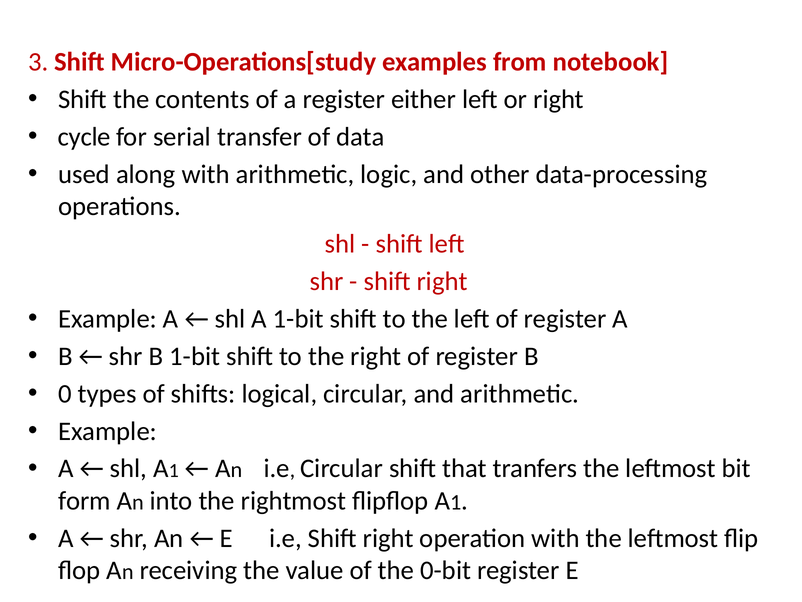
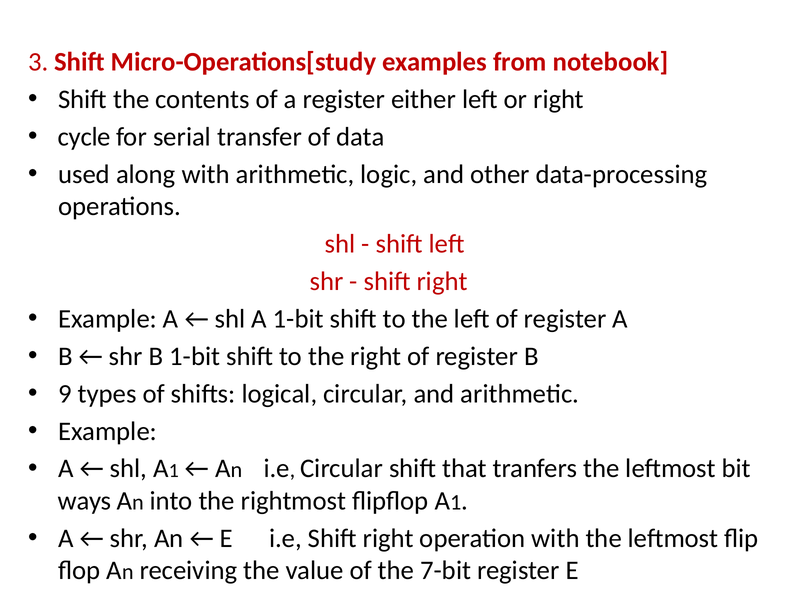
0: 0 -> 9 (65, 393)
form: form -> ways (85, 500)
0-bit: 0-bit -> 7-bit (446, 570)
